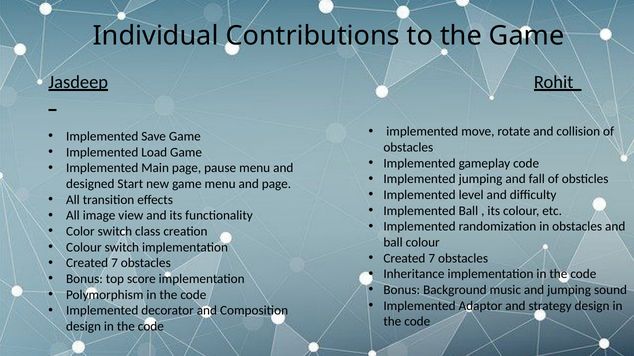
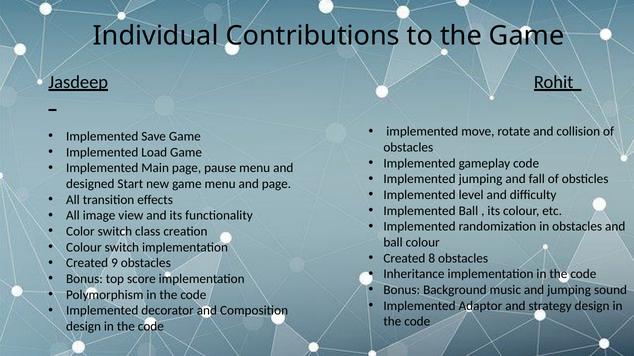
7: 7 -> 8 (432, 259)
7: 7 -> 9 (115, 263)
